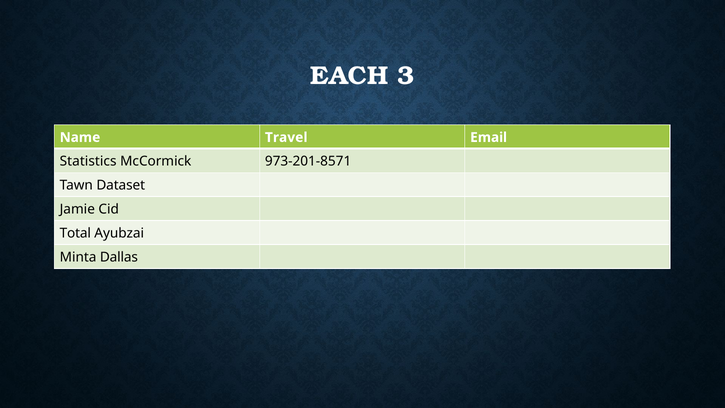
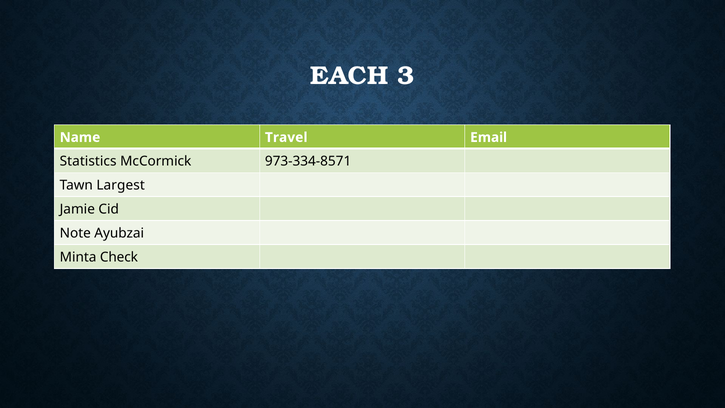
973-201-8571: 973-201-8571 -> 973-334-8571 (308, 161)
Dataset: Dataset -> Largest (121, 185)
Total: Total -> Note (75, 233)
Dallas: Dallas -> Check (119, 257)
